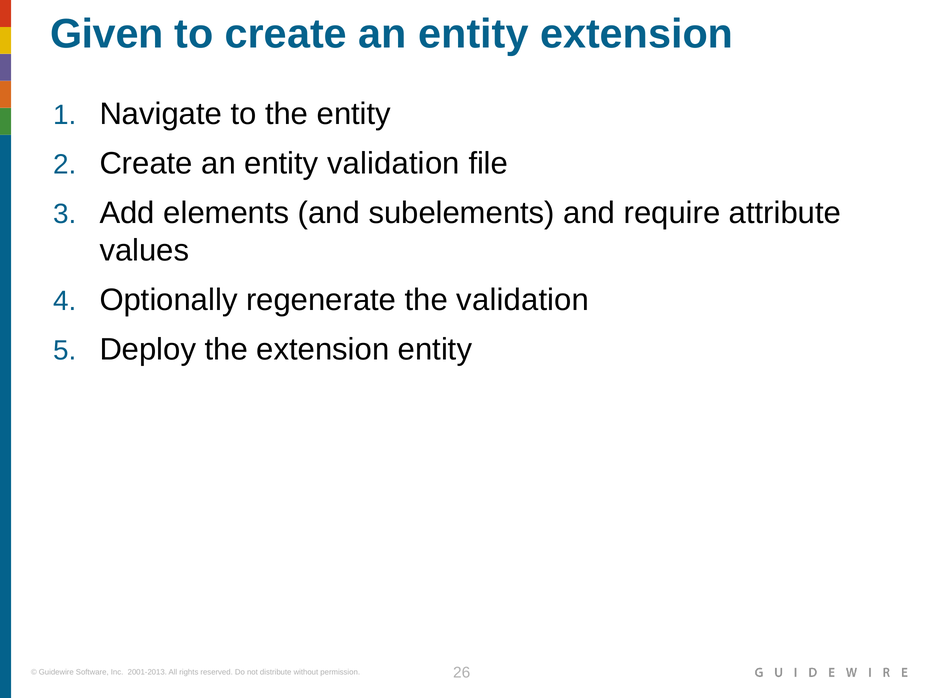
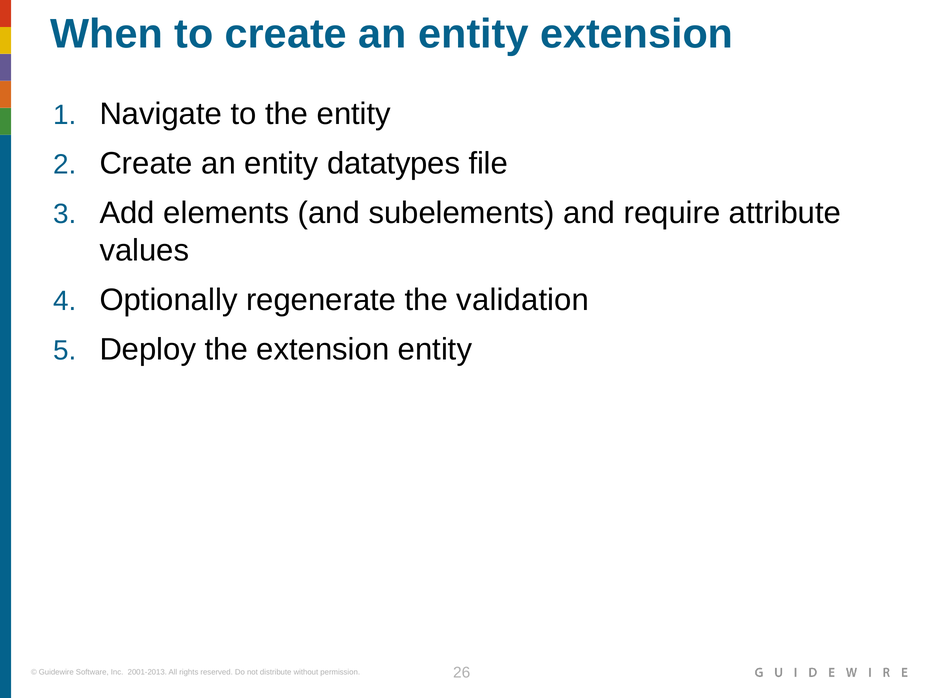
Given: Given -> When (107, 34)
entity validation: validation -> datatypes (394, 164)
